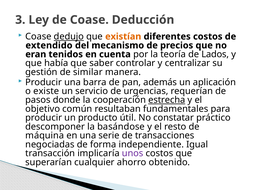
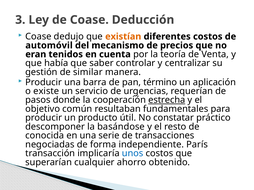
dedujo underline: present -> none (69, 37)
extendido: extendido -> automóvil (49, 46)
Lados: Lados -> Venta (215, 54)
además: además -> término (160, 82)
máquina: máquina -> conocida (45, 136)
Igual: Igual -> París (197, 145)
unos colour: purple -> blue (133, 154)
